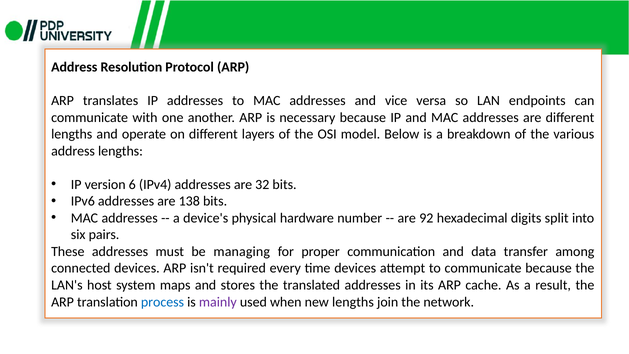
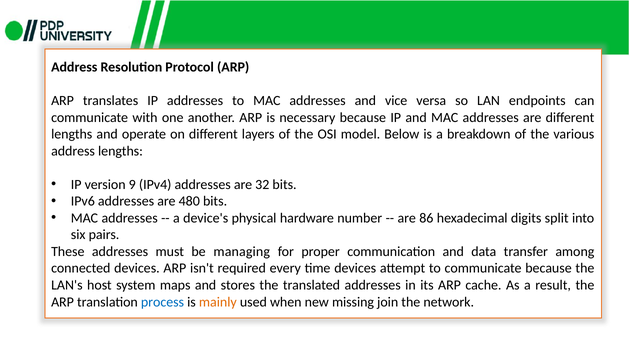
6: 6 -> 9 (132, 184)
138: 138 -> 480 (189, 201)
92: 92 -> 86 (426, 218)
mainly colour: purple -> orange (218, 302)
new lengths: lengths -> missing (353, 302)
